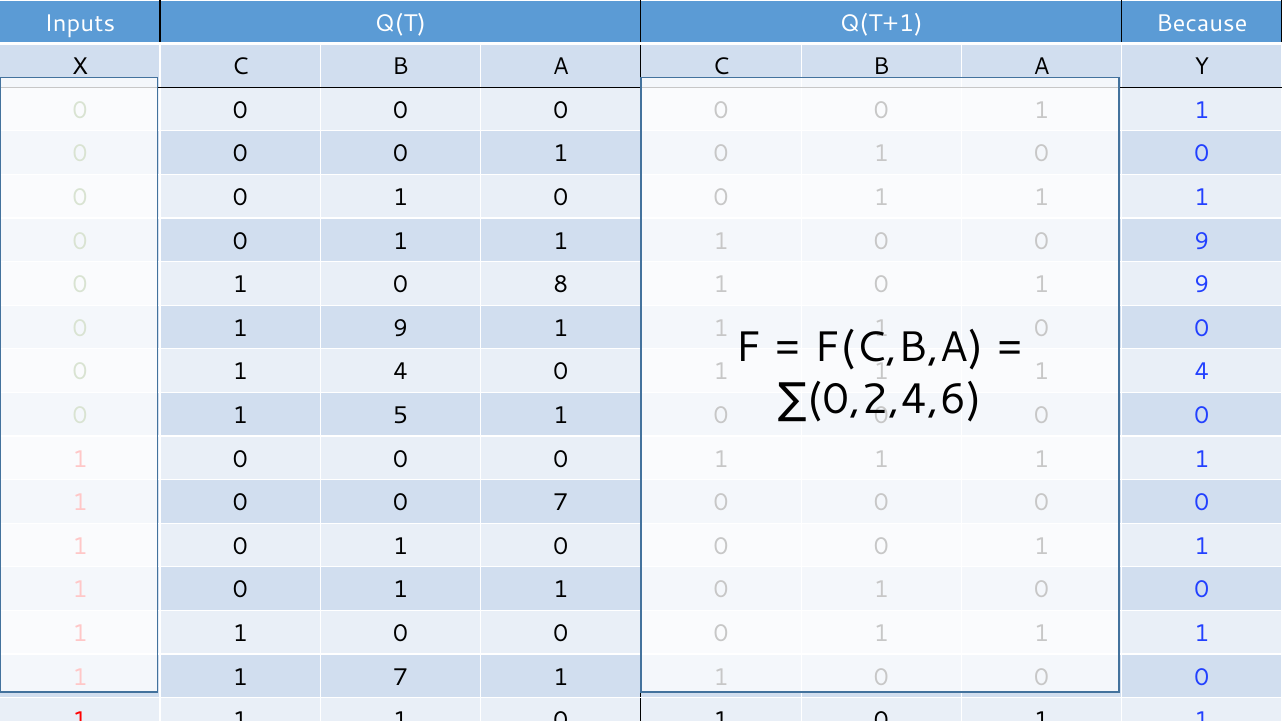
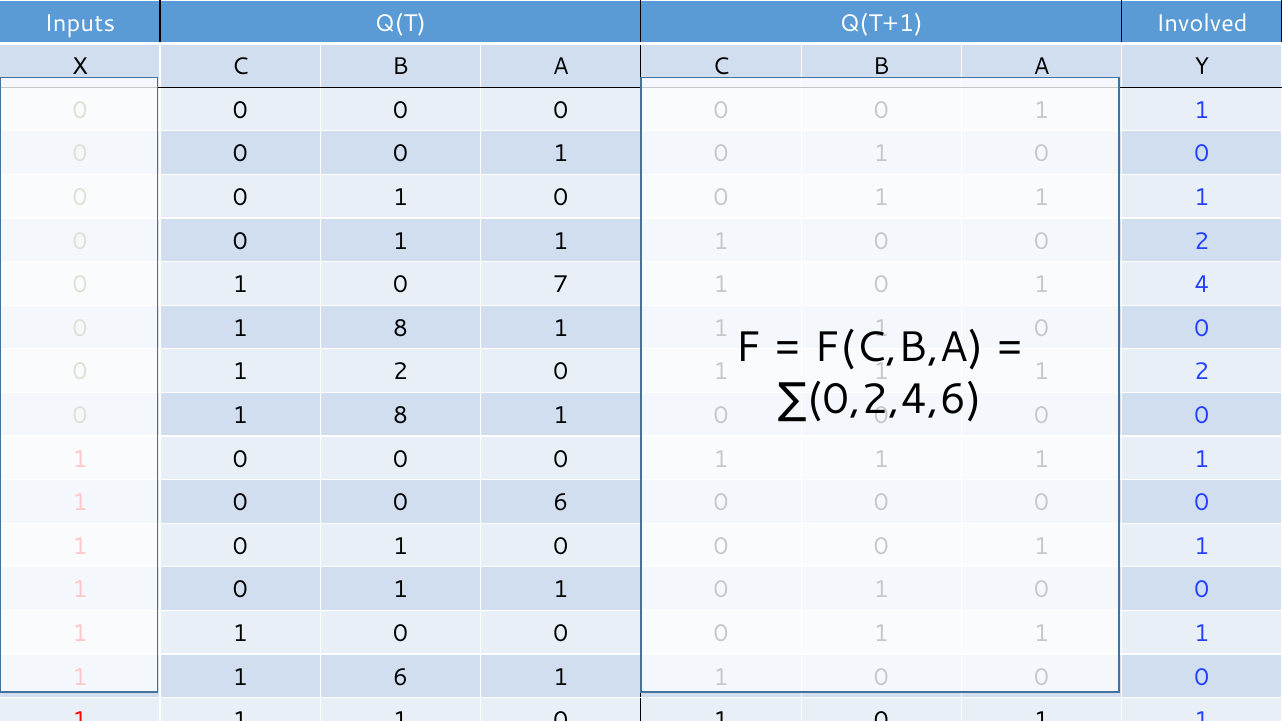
Because: Because -> Involved (1202, 23)
9: 9 -> 2 (1202, 241)
8: 8 -> 7 (561, 285)
9: 9 -> 4 (1202, 285)
9: 9 -> 8 (400, 328)
4: 4 -> 2 (400, 372)
4: 4 -> 2 (1202, 372)
5: 5 -> 8 (400, 416)
0 7: 7 -> 6 (561, 503)
1 7: 7 -> 6 (400, 677)
